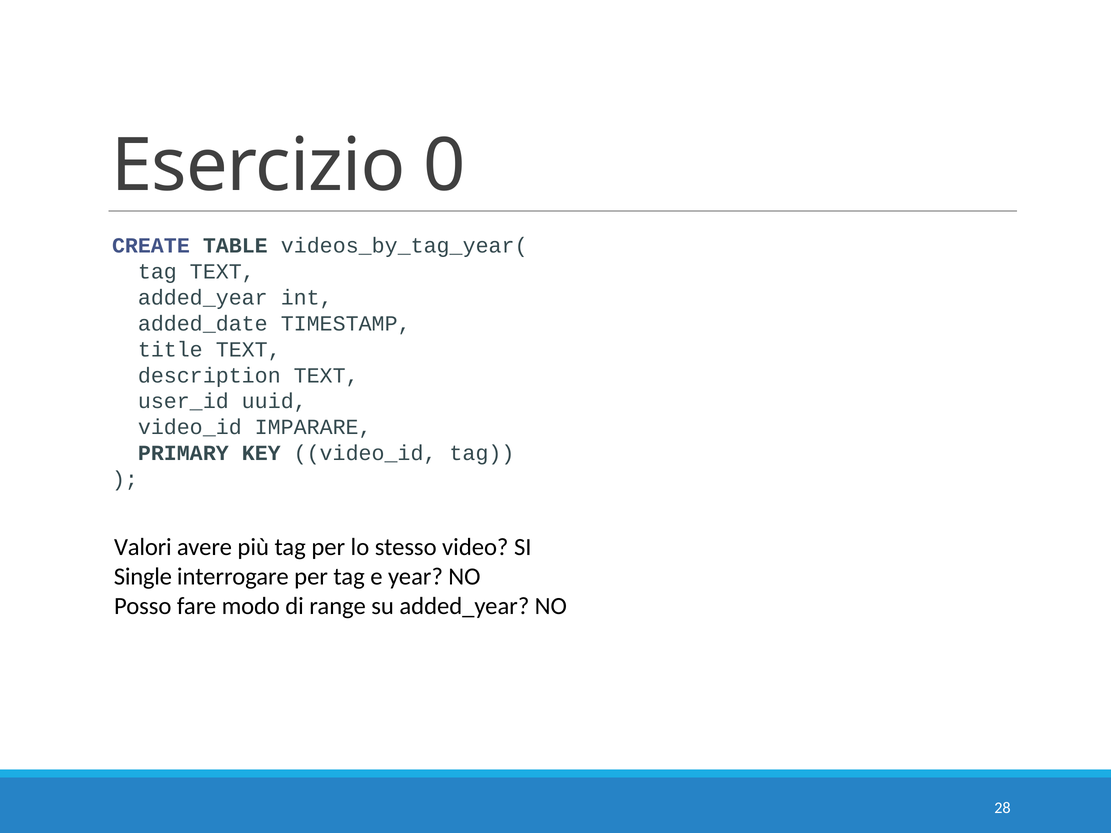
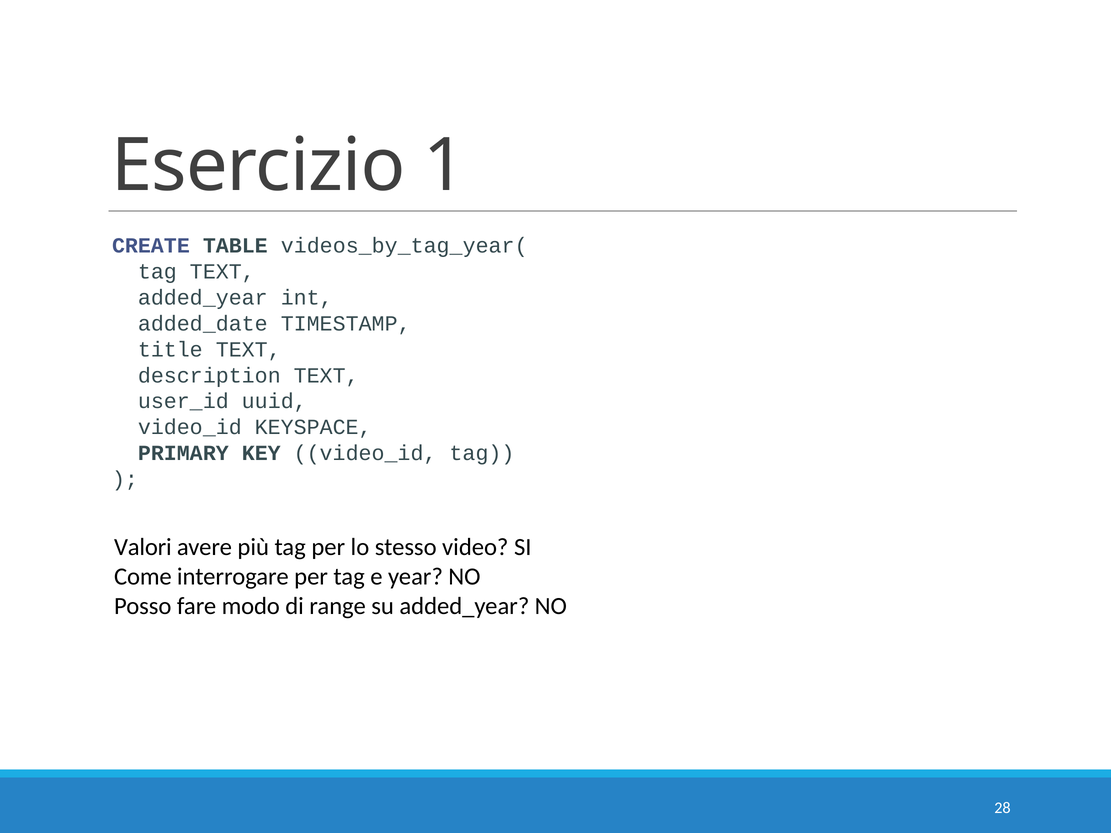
0: 0 -> 1 (444, 166)
IMPARARE: IMPARARE -> KEYSPACE (313, 427)
Single: Single -> Come (143, 577)
